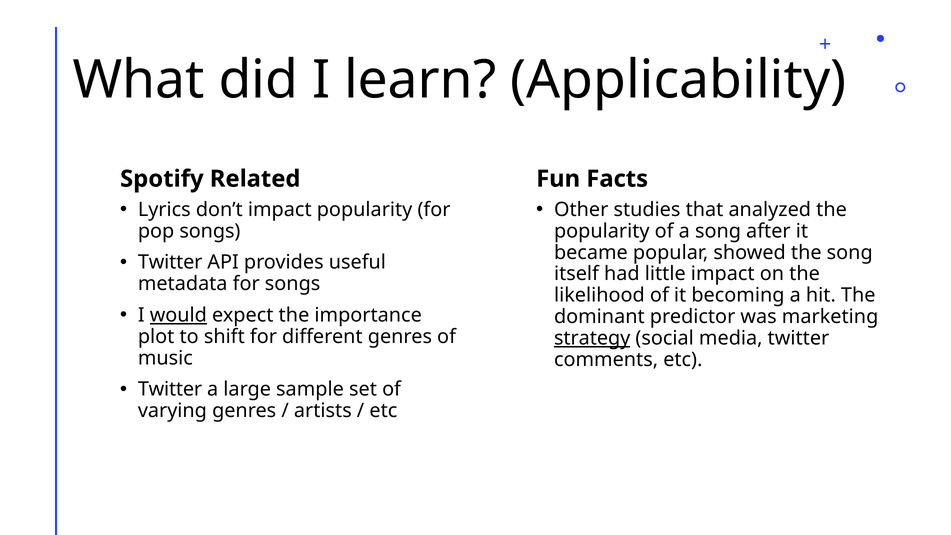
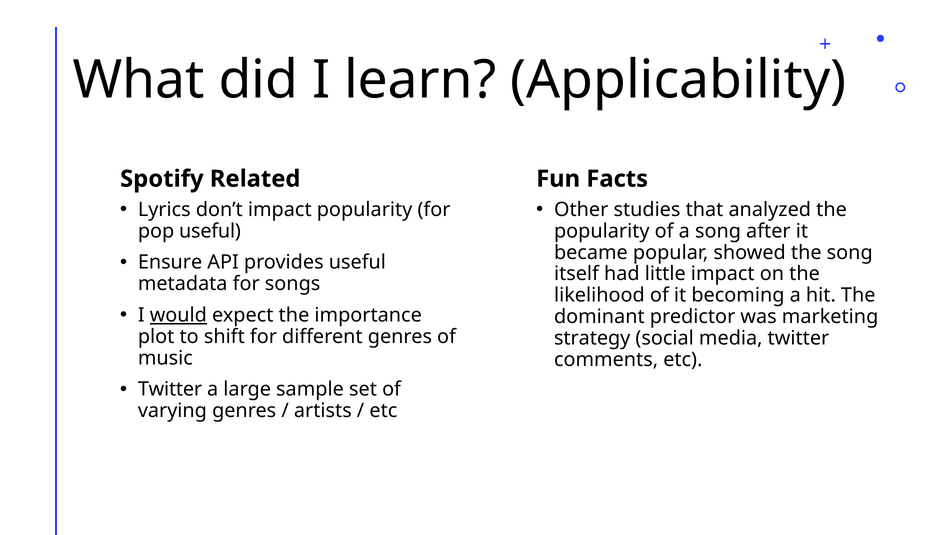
pop songs: songs -> useful (210, 231)
Twitter: Twitter -> Ensure (170, 262)
strategy underline: present -> none (592, 338)
